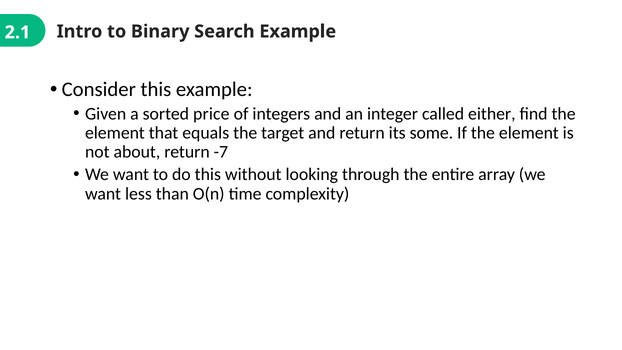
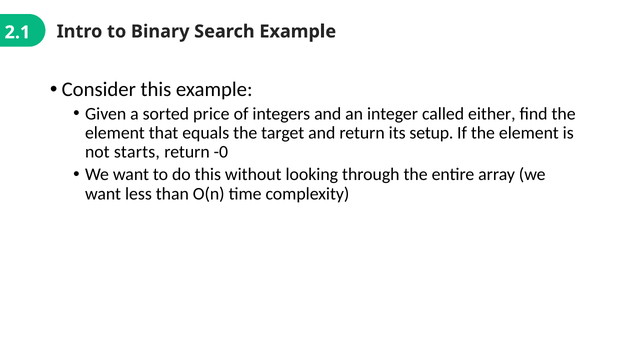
some: some -> setup (431, 133)
about: about -> starts (137, 152)
-7: -7 -> -0 (221, 152)
